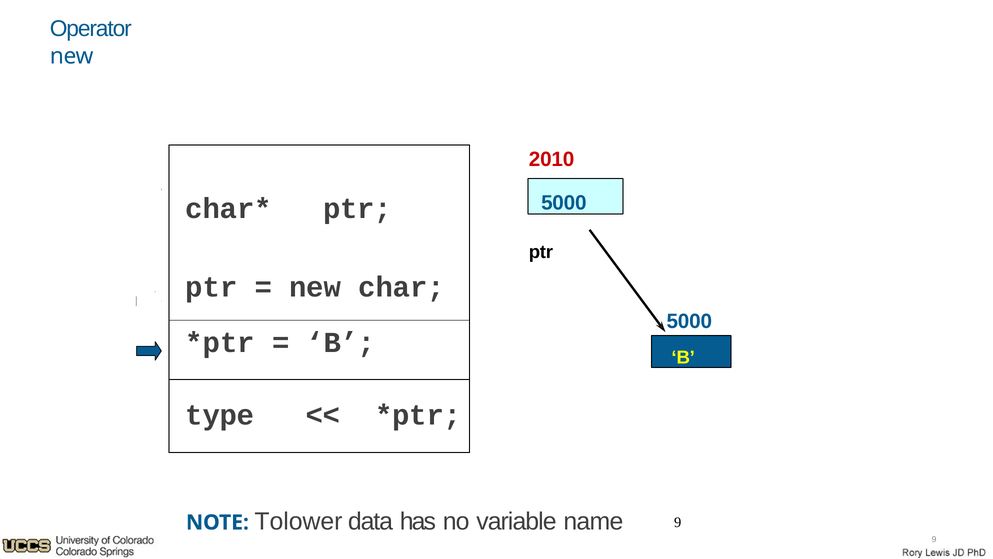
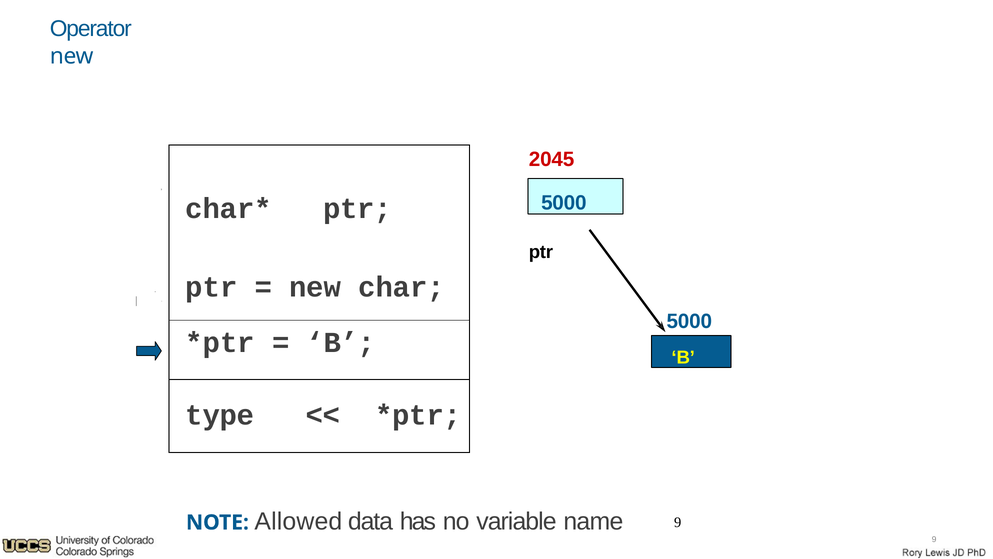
2010: 2010 -> 2045 (552, 159)
Tolower: Tolower -> Allowed (298, 521)
